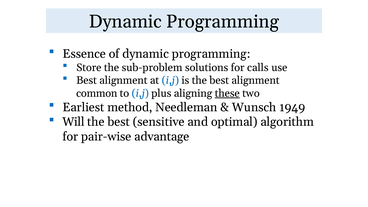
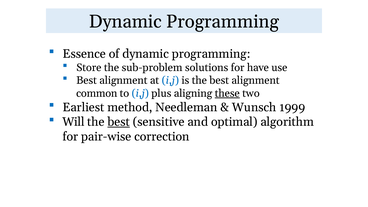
calls: calls -> have (258, 68)
1949: 1949 -> 1999 (292, 107)
best underline: none -> present (119, 122)
advantage: advantage -> correction (162, 137)
